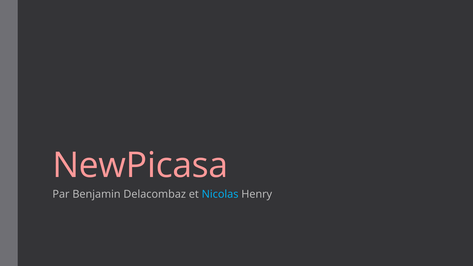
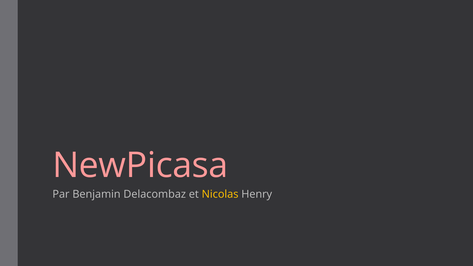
Nicolas colour: light blue -> yellow (220, 194)
